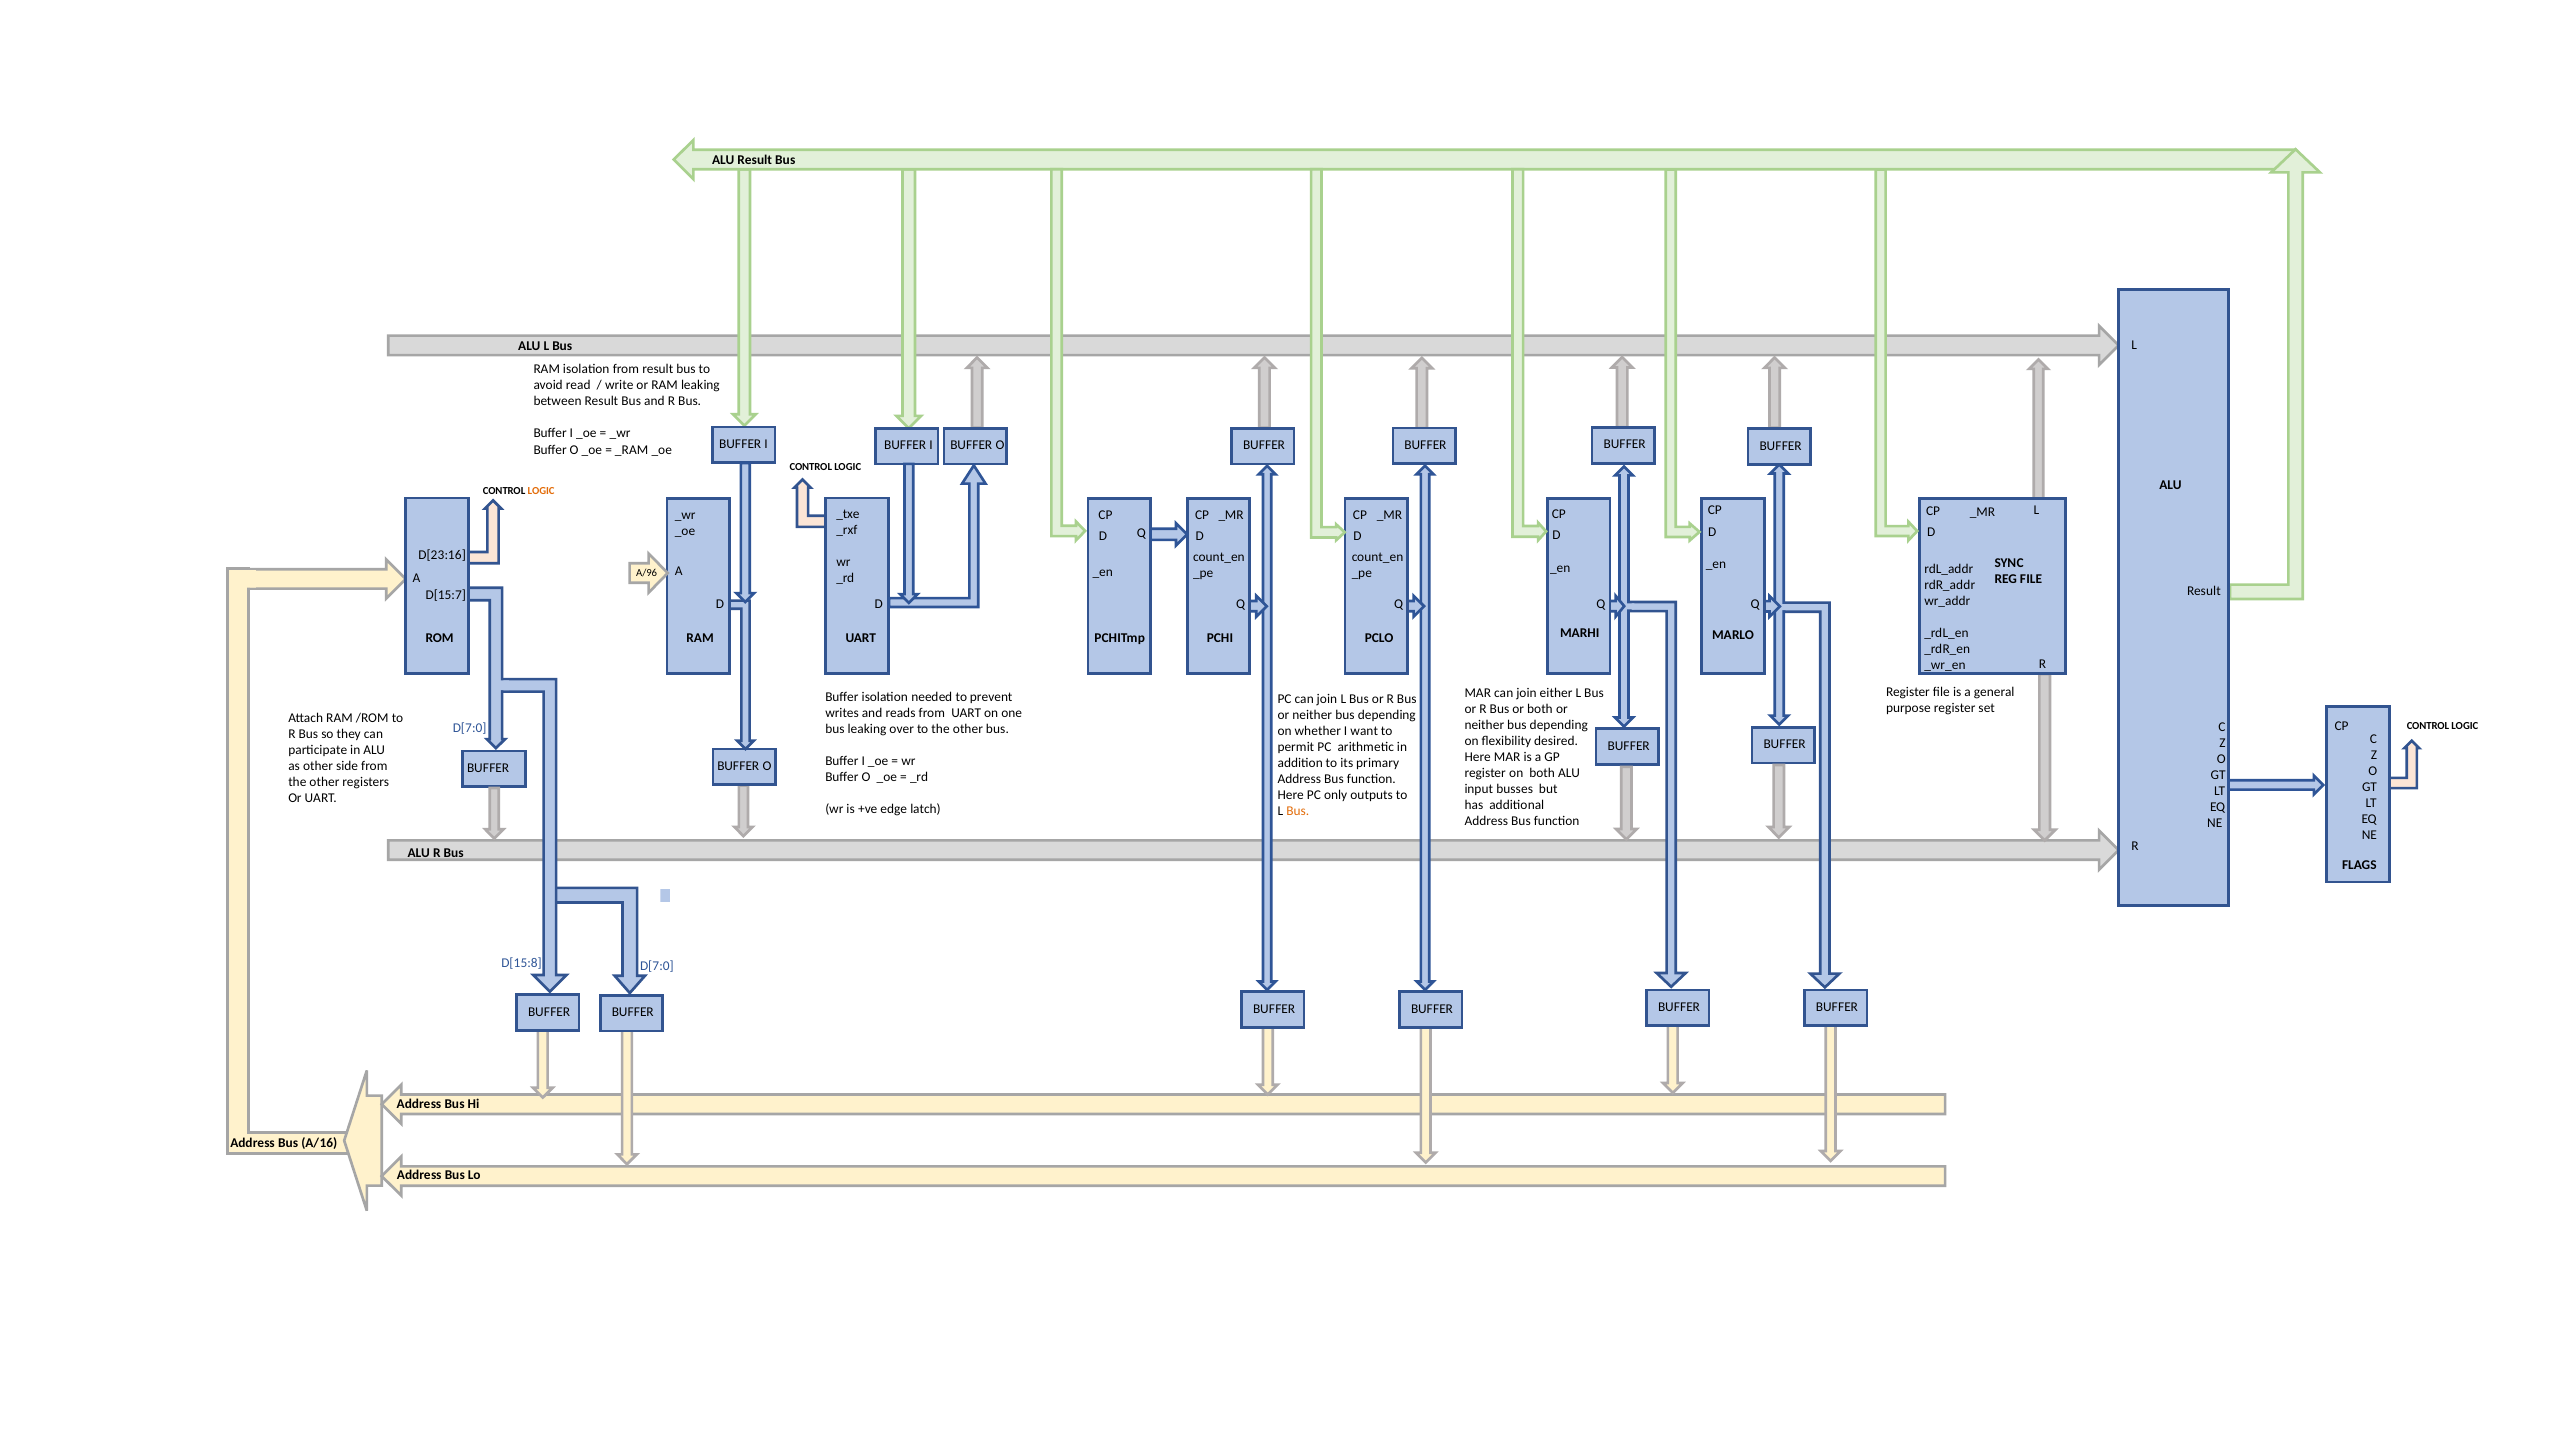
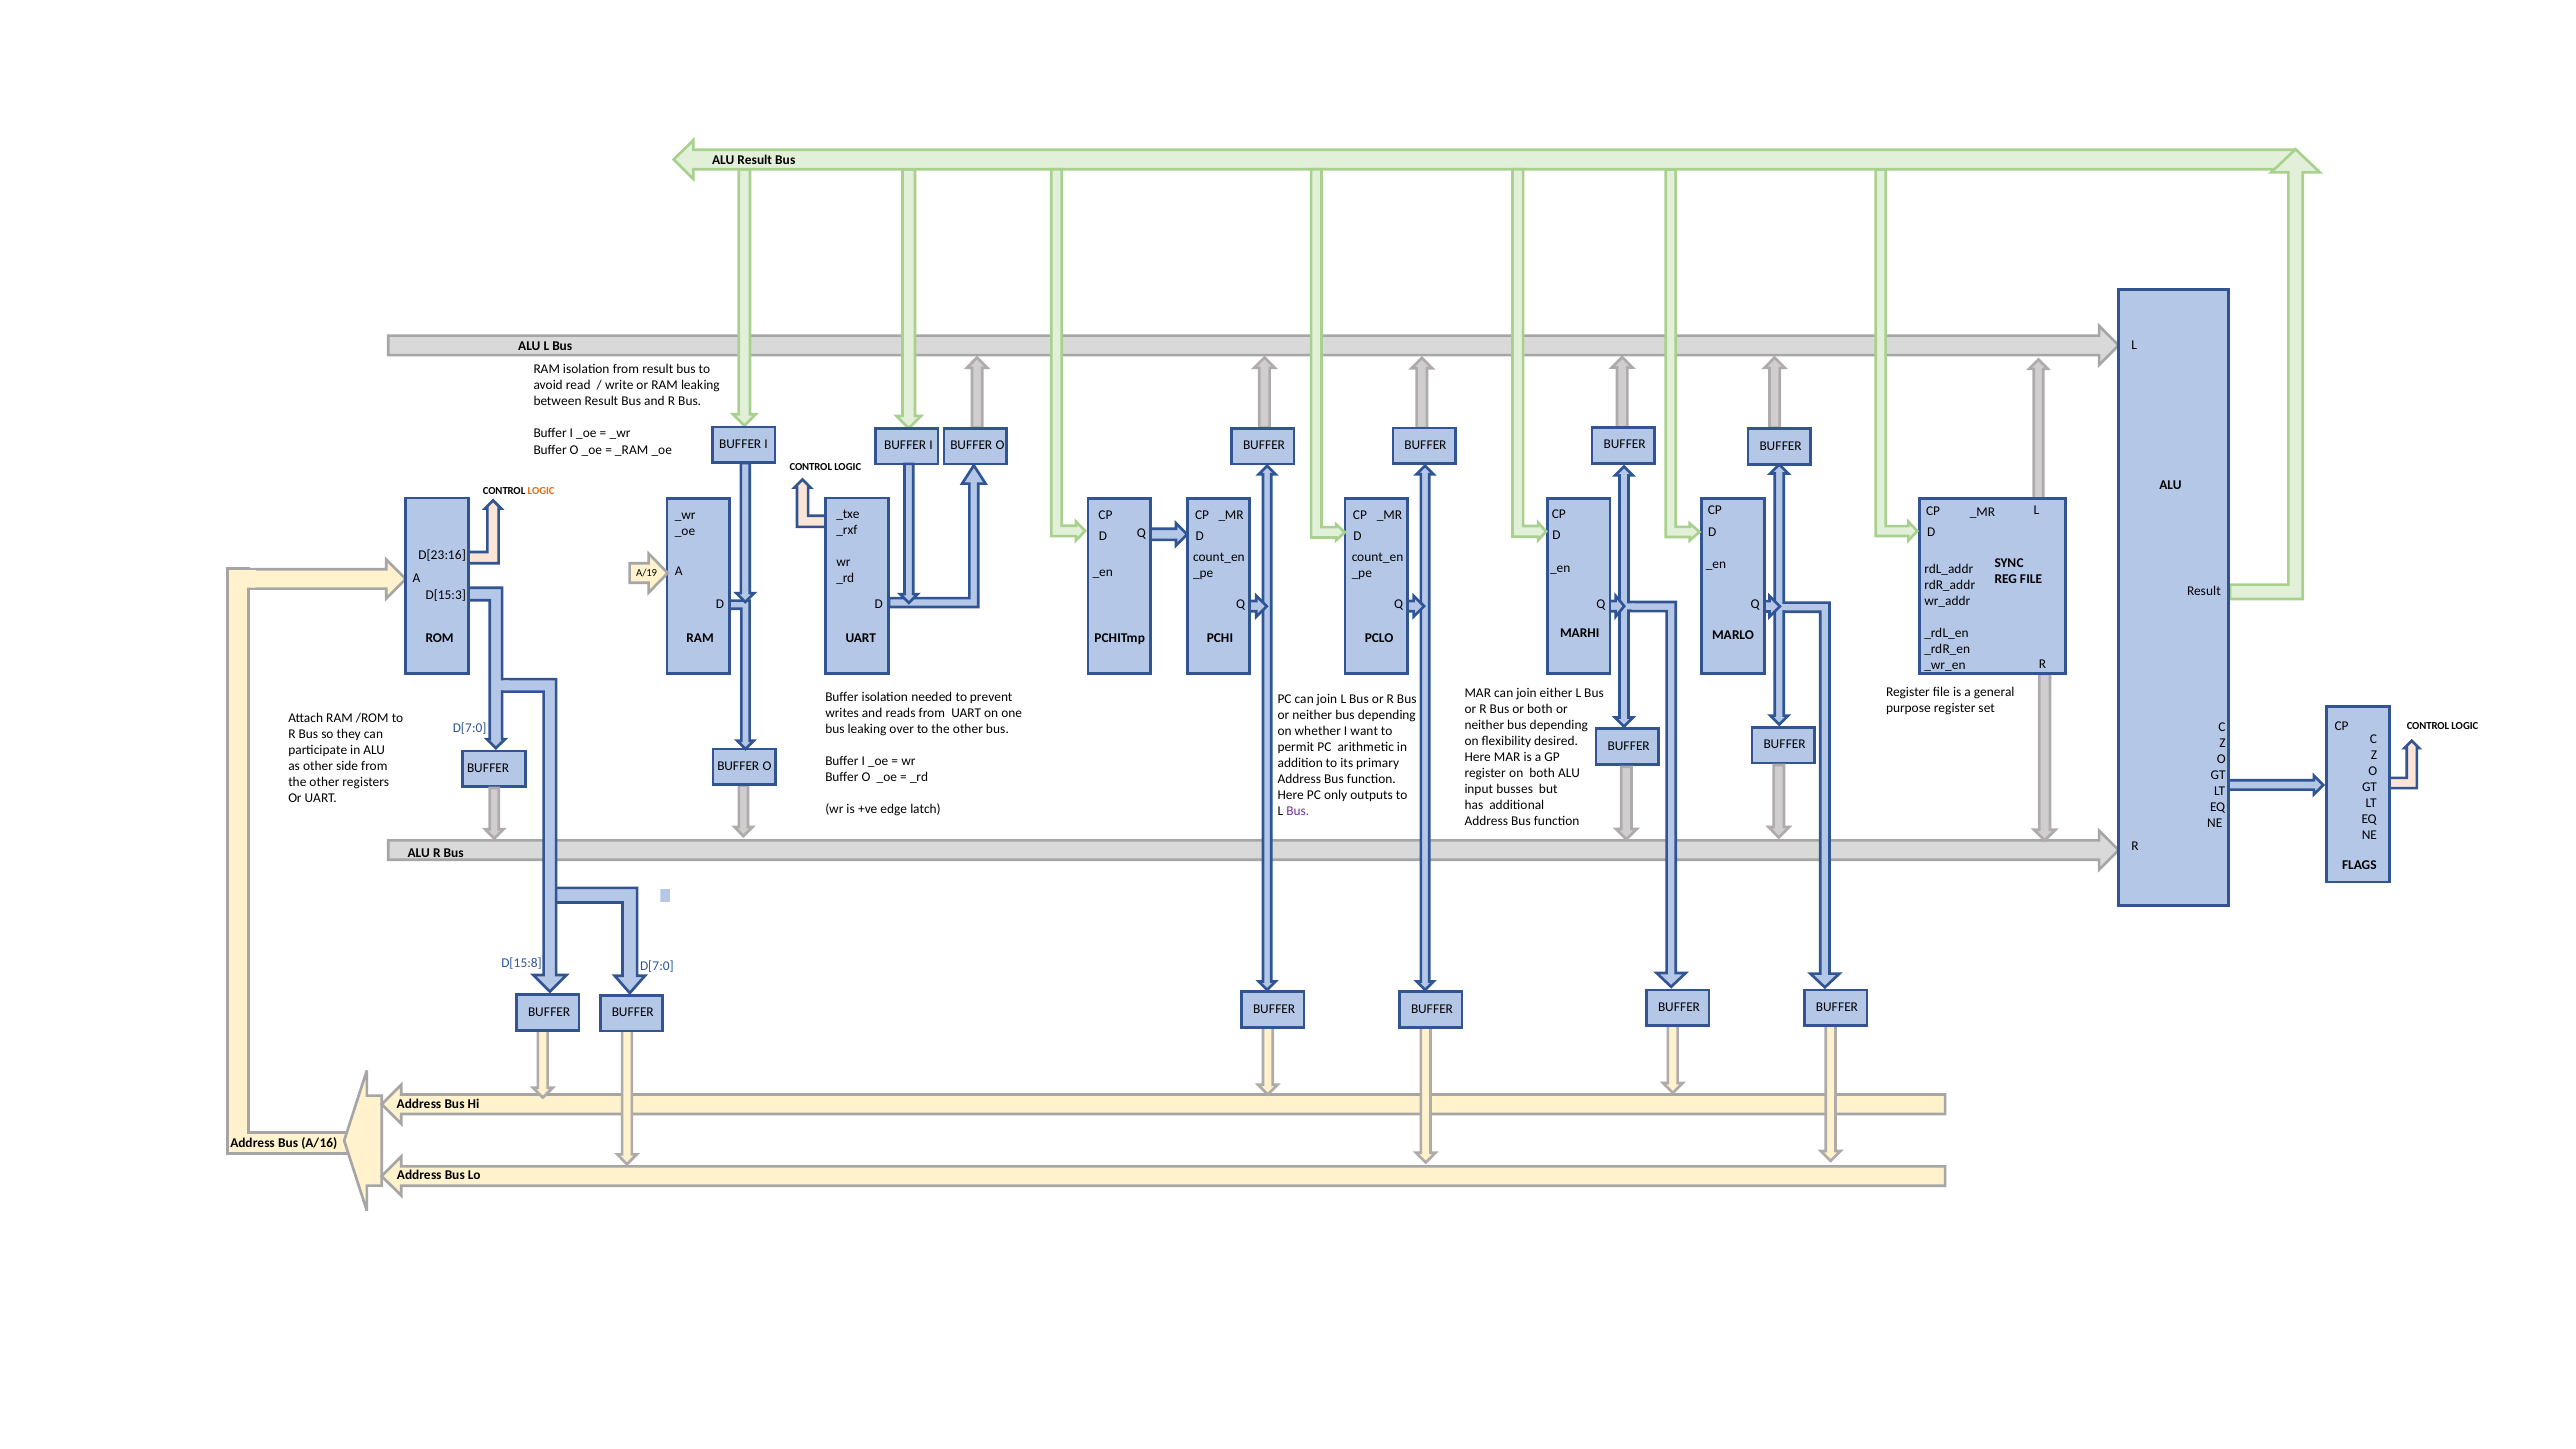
A/96: A/96 -> A/19 (647, 573)
D[15:7: D[15:7 -> D[15:3 (446, 596)
Bus colour: orange -> purple (1298, 812)
